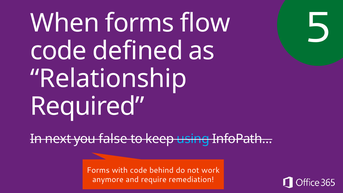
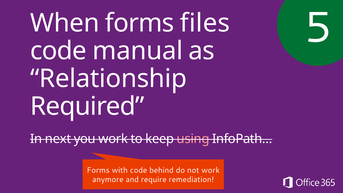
flow: flow -> files (205, 23)
defined: defined -> manual (138, 51)
you false: false -> work (113, 139)
using colour: light blue -> pink (193, 139)
